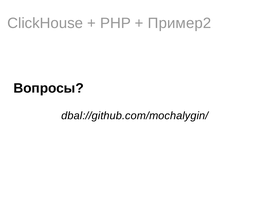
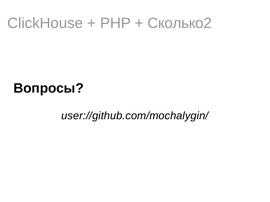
Пример2: Пример2 -> Сколько2 (180, 23)
dbal://github.com/mochalygin/: dbal://github.com/mochalygin/ -> user://github.com/mochalygin/ (135, 116)
